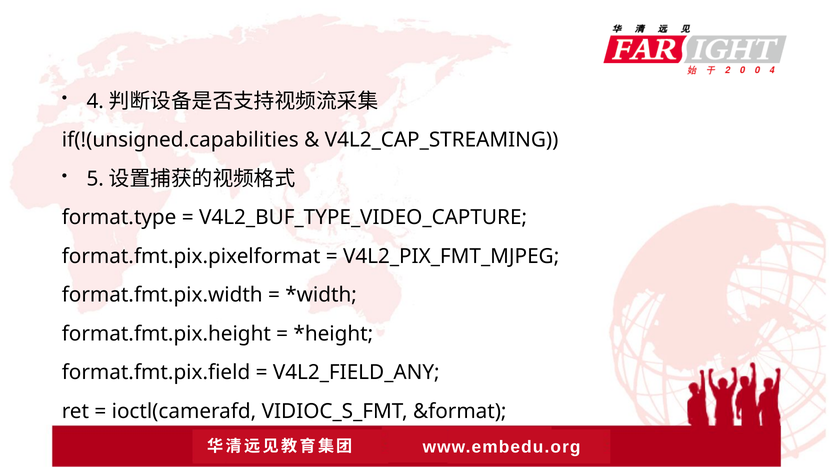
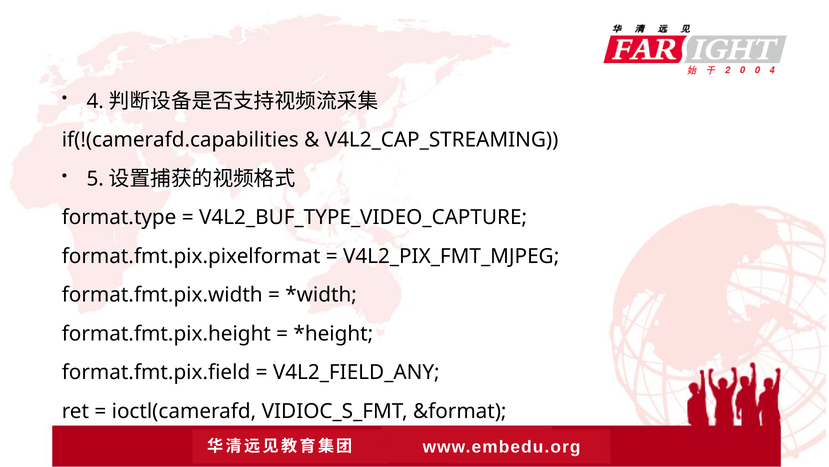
if(!(unsigned.capabilities: if(!(unsigned.capabilities -> if(!(camerafd.capabilities (180, 140)
